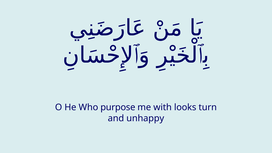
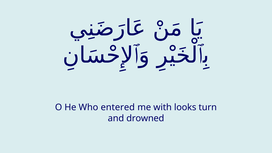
purpose: purpose -> entered (118, 107)
unhappy: unhappy -> drowned (145, 118)
